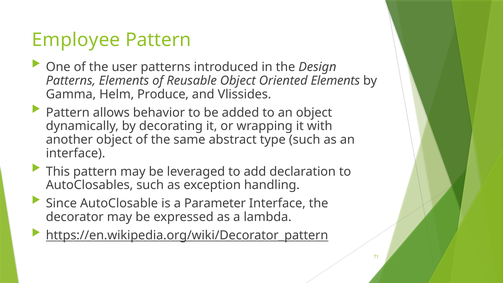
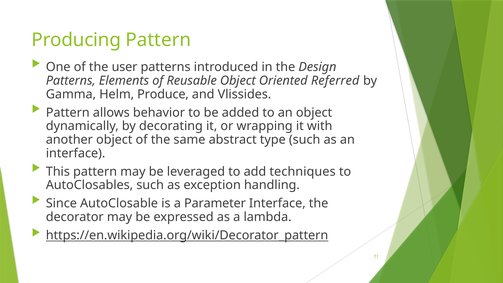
Employee: Employee -> Producing (76, 40)
Oriented Elements: Elements -> Referred (335, 81)
declaration: declaration -> techniques (303, 172)
